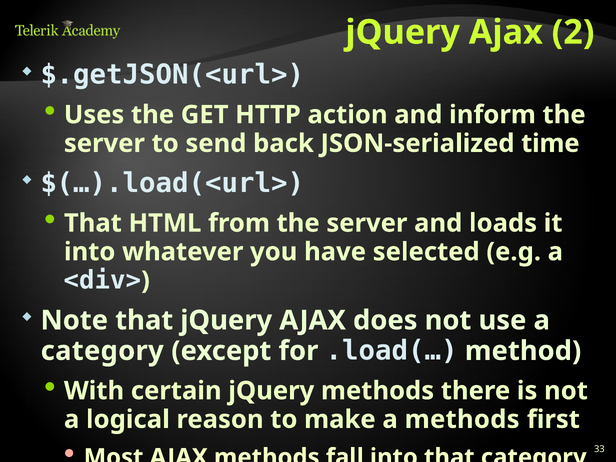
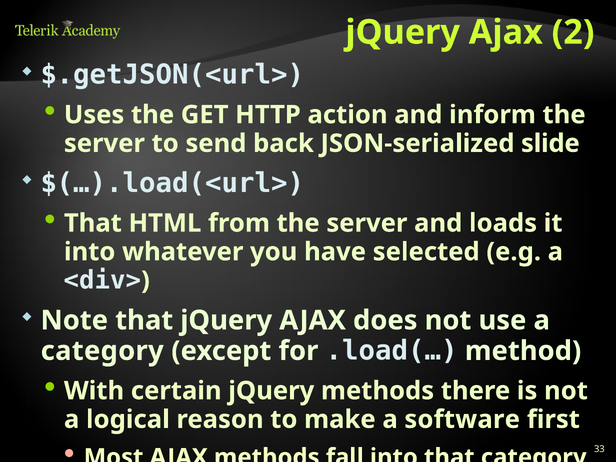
time: time -> slide (550, 143)
a methods: methods -> software (462, 419)
